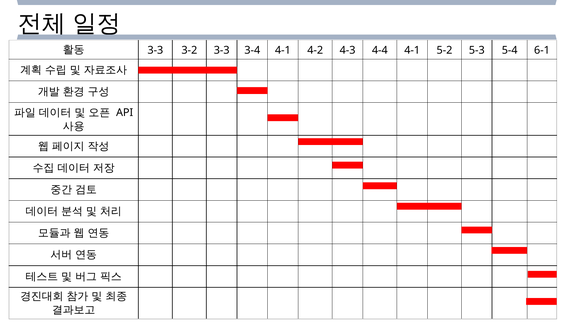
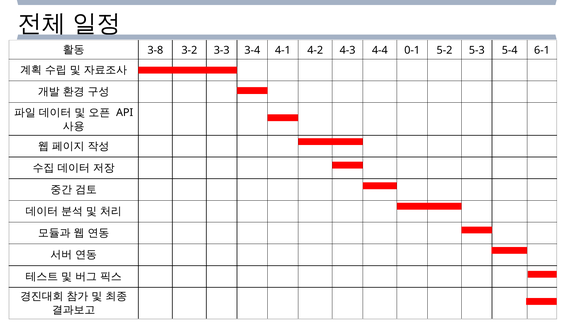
3-3: 3-3 -> 3-8 (155, 50)
4-4 4-1: 4-1 -> 0-1 (412, 50)
